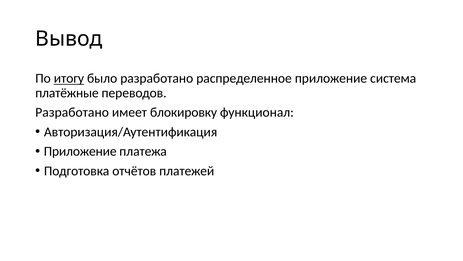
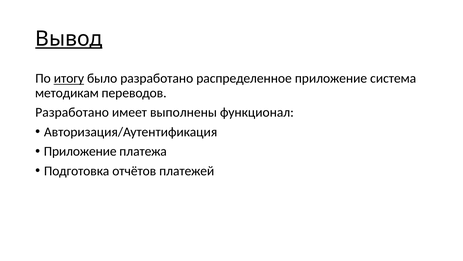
Вывод underline: none -> present (69, 39)
платёжные: платёжные -> методикам (67, 93)
блокировку: блокировку -> выполнены (183, 112)
